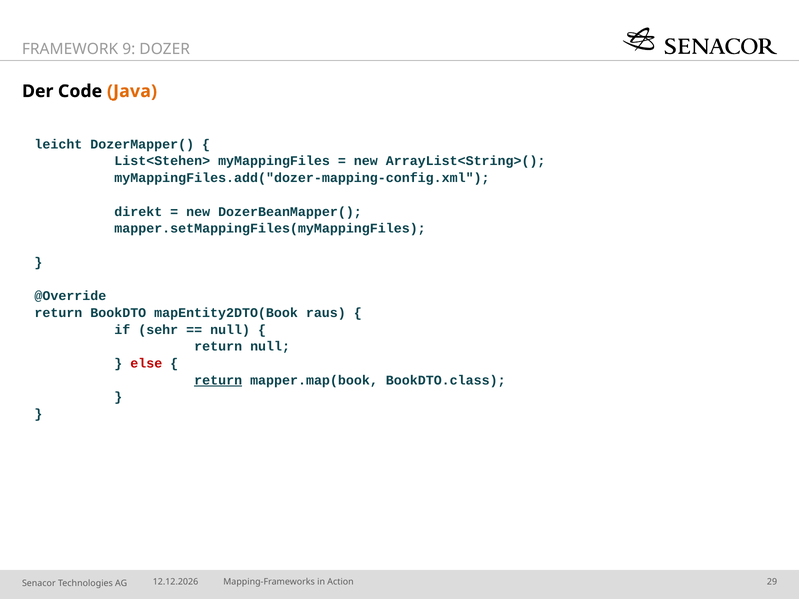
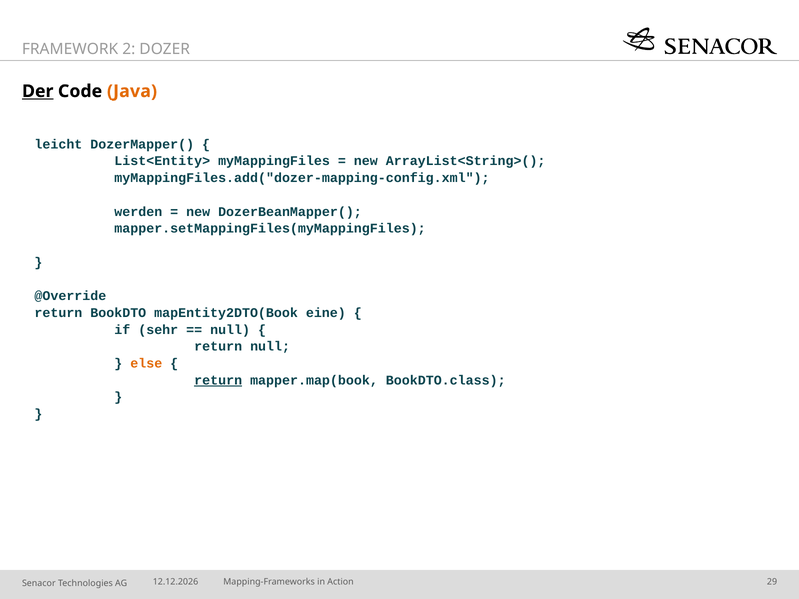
9: 9 -> 2 (129, 49)
Der underline: none -> present (38, 91)
List<Stehen>: List<Stehen> -> List<Entity> (162, 161)
direkt: direkt -> werden (138, 212)
raus: raus -> eine (326, 313)
else colour: red -> orange (146, 363)
